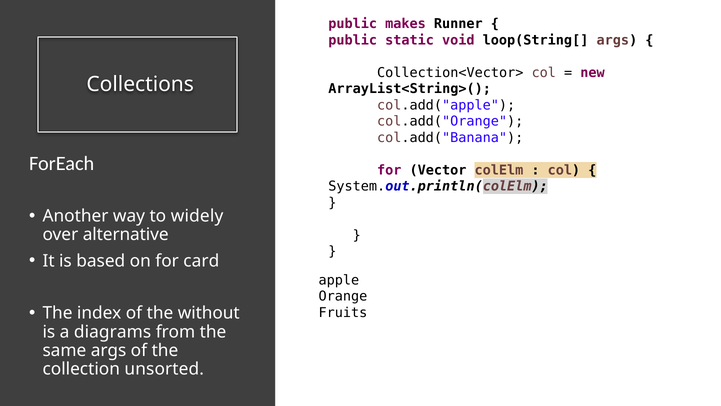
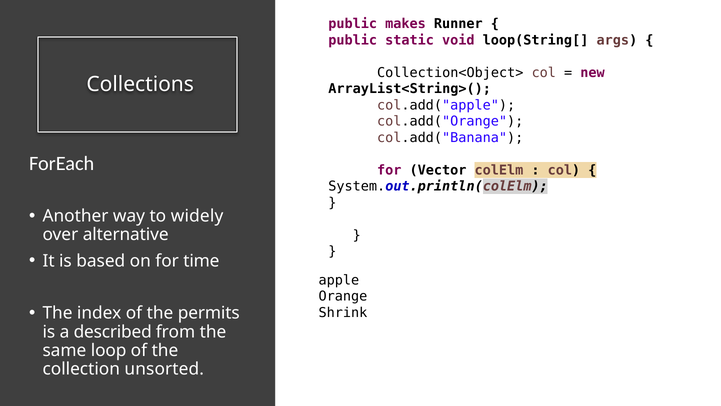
Collection<Vector>: Collection<Vector> -> Collection<Object> (450, 73)
card: card -> time (201, 261)
without: without -> permits (209, 313)
Fruits: Fruits -> Shrink (343, 312)
diagrams: diagrams -> described (113, 331)
same args: args -> loop (109, 350)
